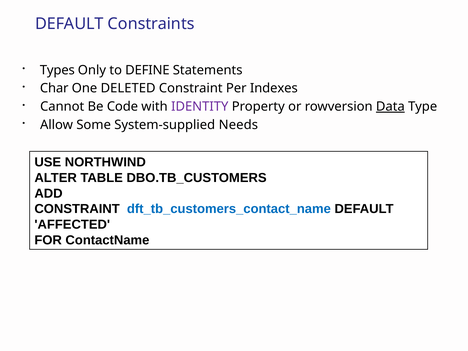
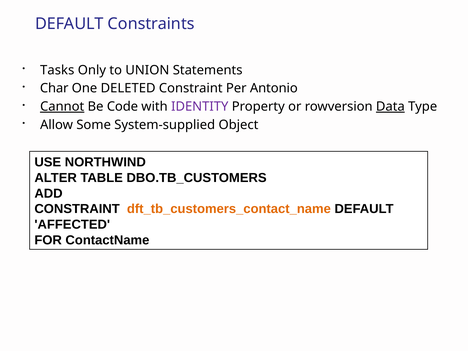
Types: Types -> Tasks (57, 70)
DEFINE: DEFINE -> UNION (147, 70)
Indexes: Indexes -> Antonio (274, 88)
Cannot underline: none -> present (62, 107)
Needs: Needs -> Object (238, 125)
dft_tb_customers_contact_name colour: blue -> orange (229, 209)
